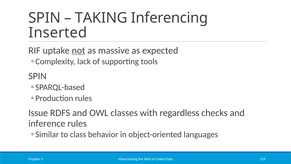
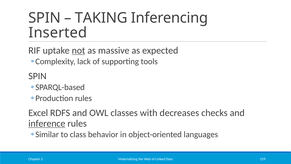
Issue: Issue -> Excel (38, 113)
regardless: regardless -> decreases (179, 113)
inference underline: none -> present (47, 123)
